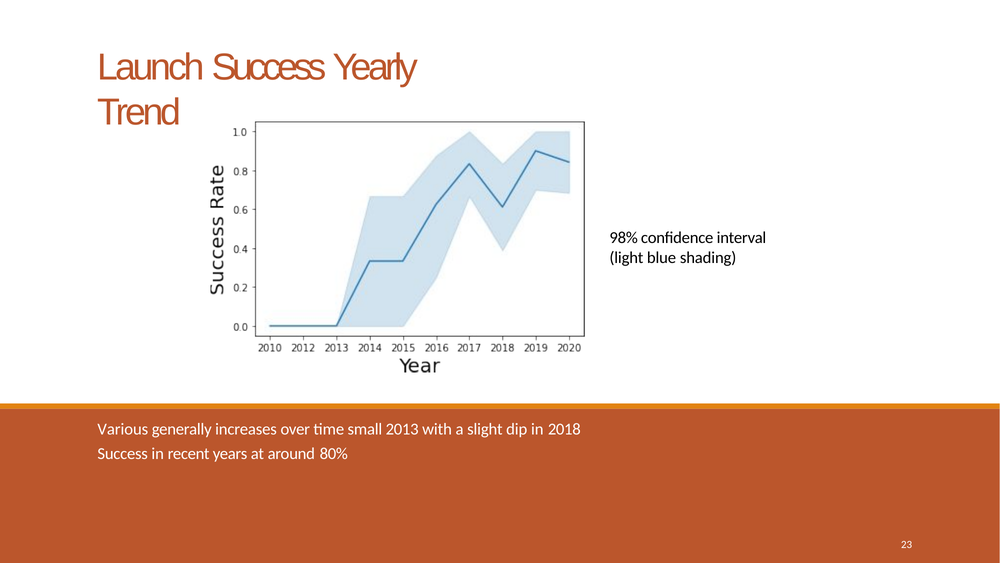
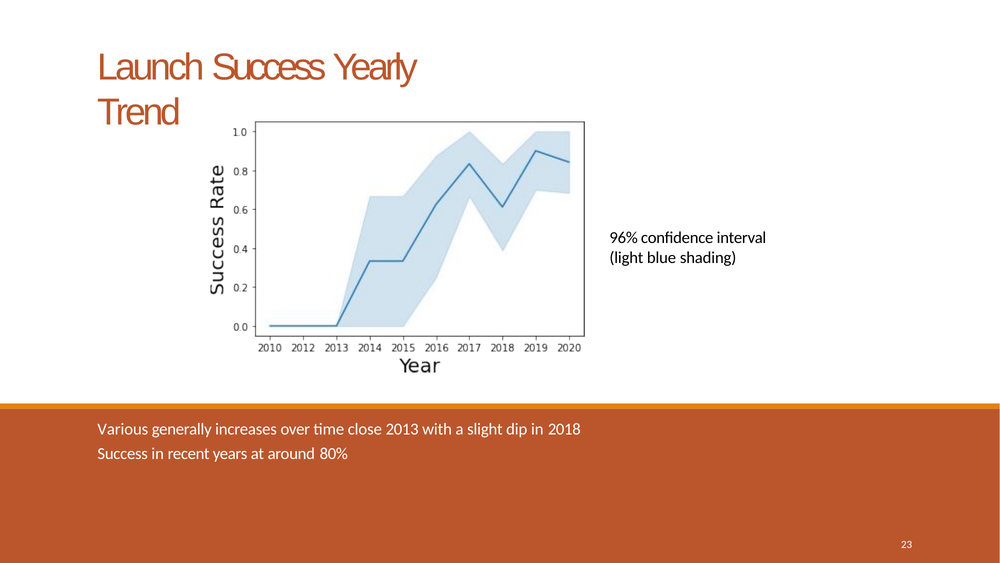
98%: 98% -> 96% (624, 238)
small: small -> close (365, 429)
